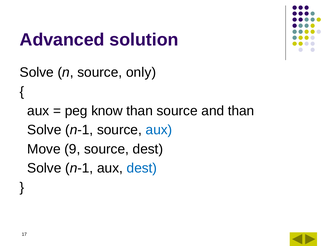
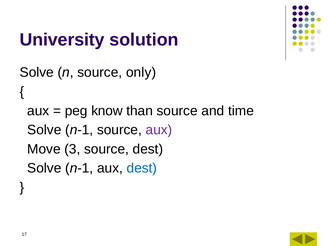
Advanced: Advanced -> University (62, 40)
and than: than -> time (241, 111)
aux colour: blue -> purple (159, 130)
9: 9 -> 3 (72, 149)
